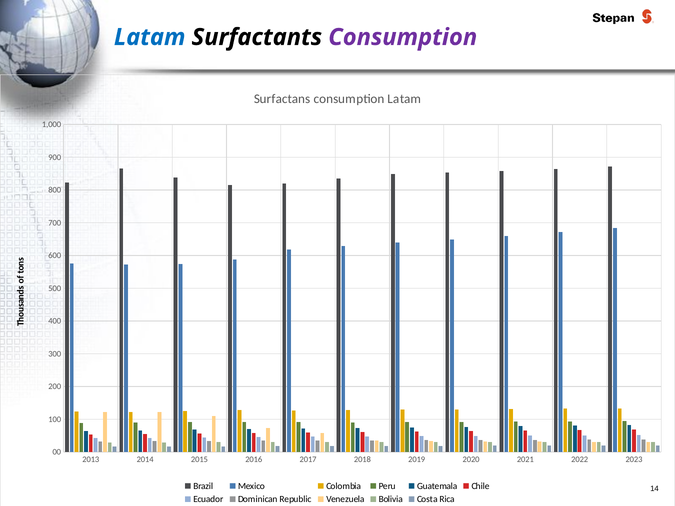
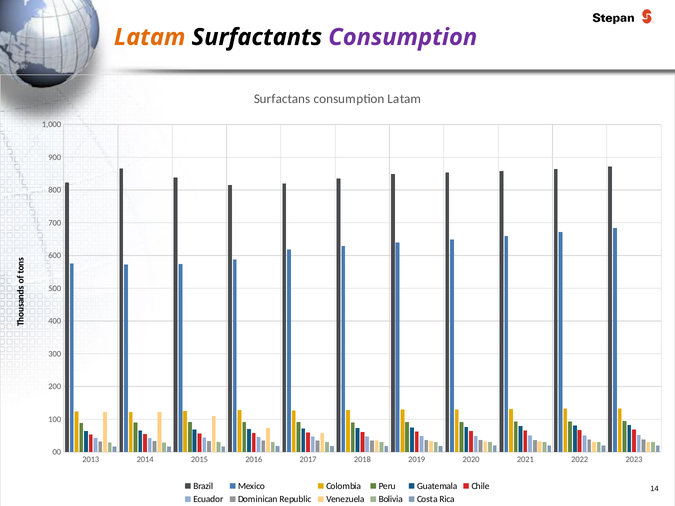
Latam colour: blue -> orange (150, 37)
